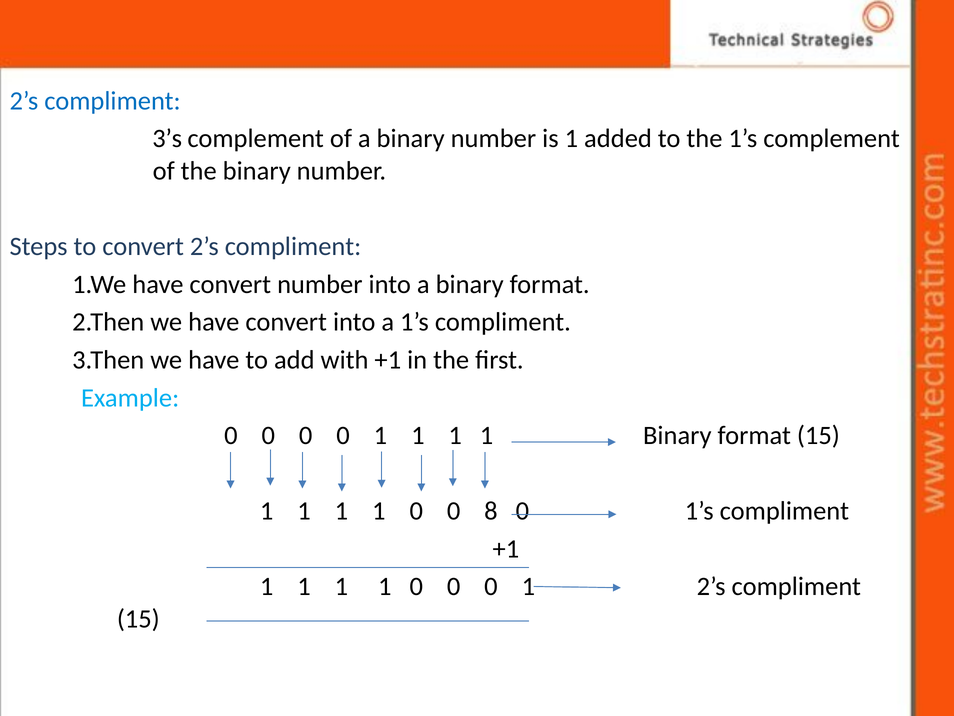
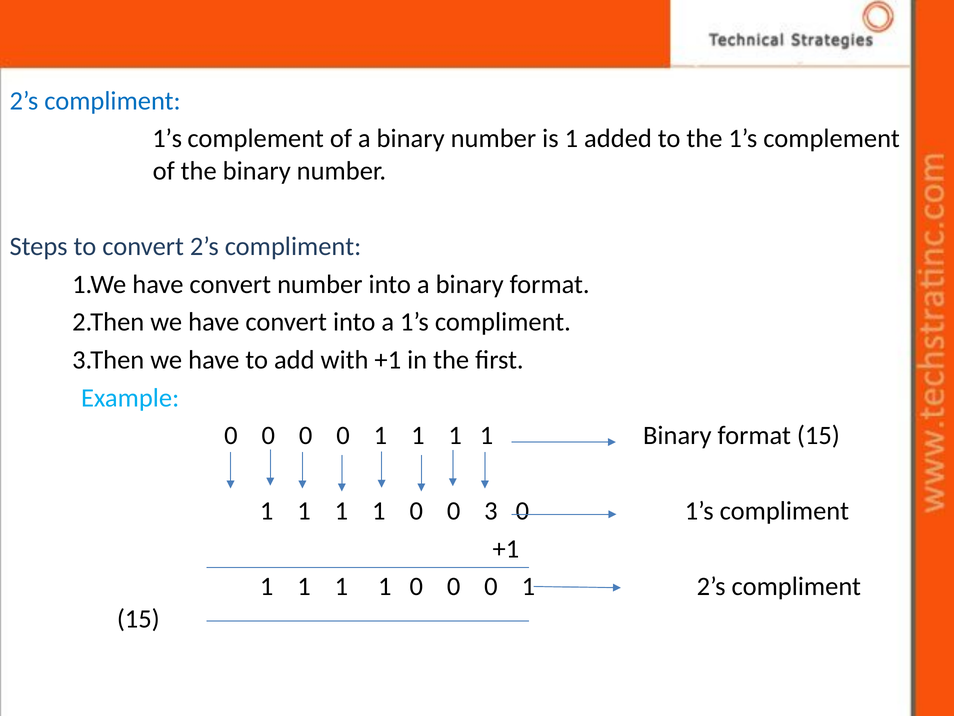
3’s: 3’s -> 1’s (167, 139)
8: 8 -> 3 (491, 511)
